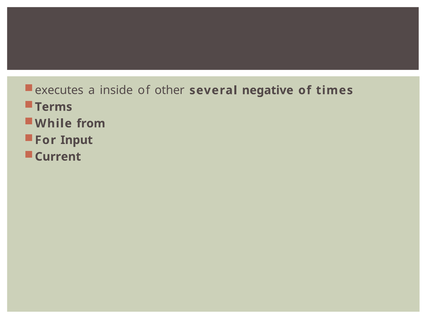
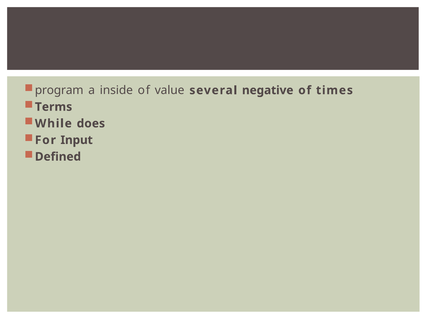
executes: executes -> program (59, 90)
other: other -> value (170, 90)
from: from -> does (91, 124)
Current: Current -> Defined (58, 157)
